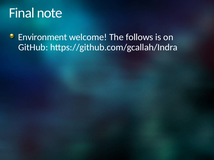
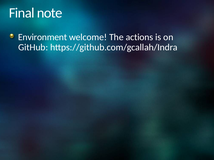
follows: follows -> actions (139, 37)
